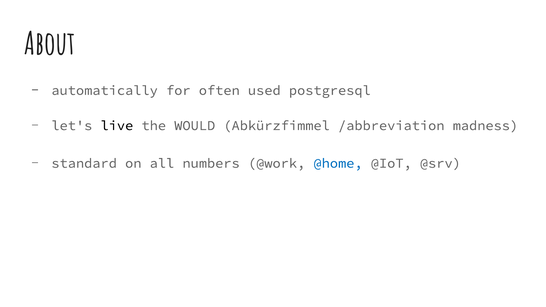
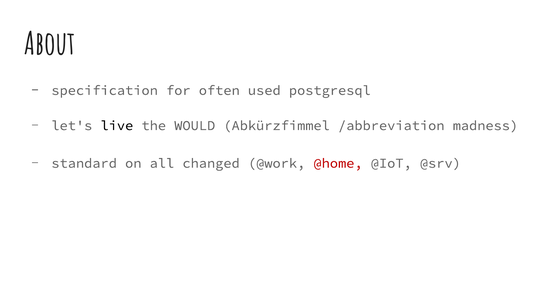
automatically: automatically -> specification (105, 90)
numbers: numbers -> changed (211, 163)
@home colour: blue -> red (338, 163)
